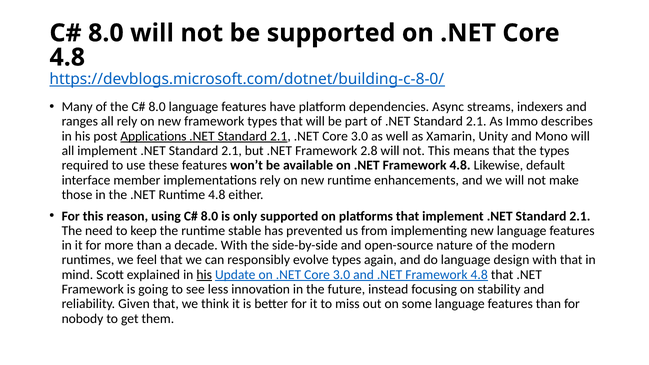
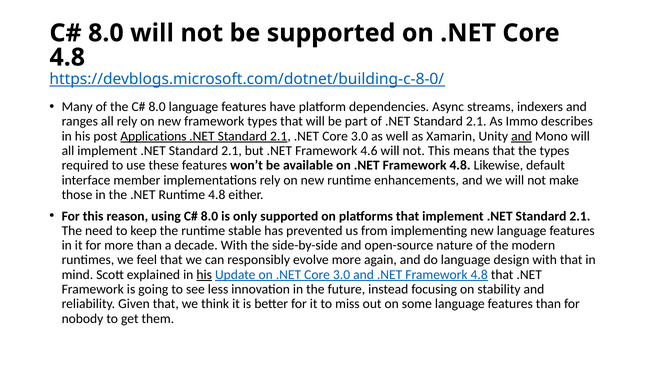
and underline: none -> present (521, 136)
2.8: 2.8 -> 4.6 (369, 151)
evolve types: types -> more (346, 260)
